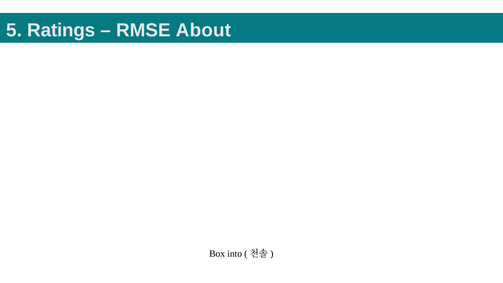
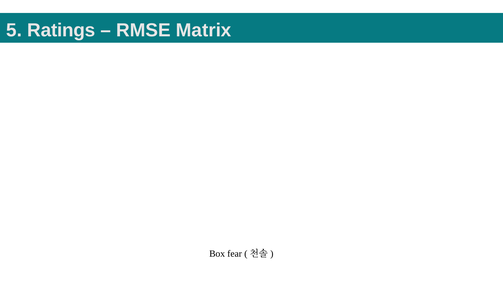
About: About -> Matrix (204, 30)
into: into -> fear (235, 254)
